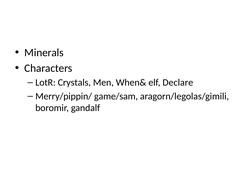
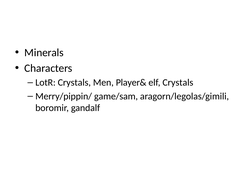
When&: When& -> Player& (131, 82)
elf Declare: Declare -> Crystals (178, 82)
